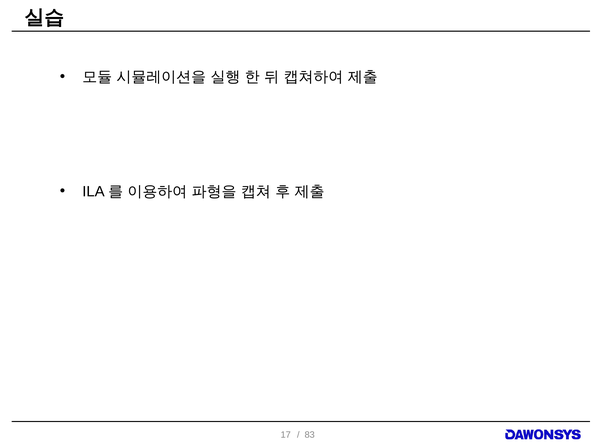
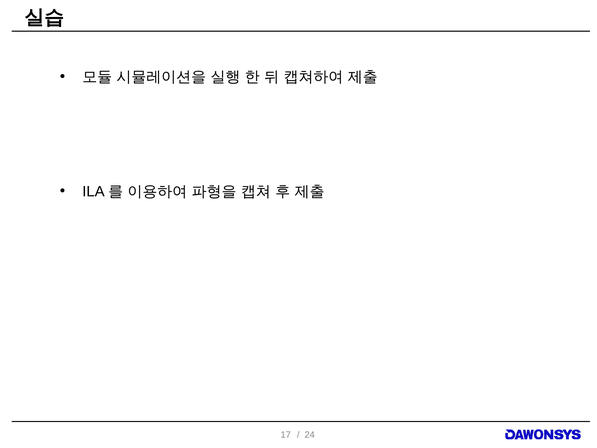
83: 83 -> 24 (310, 434)
